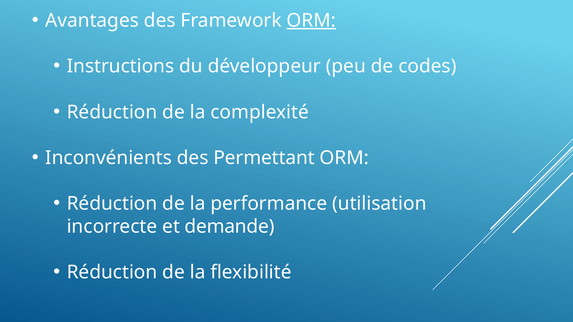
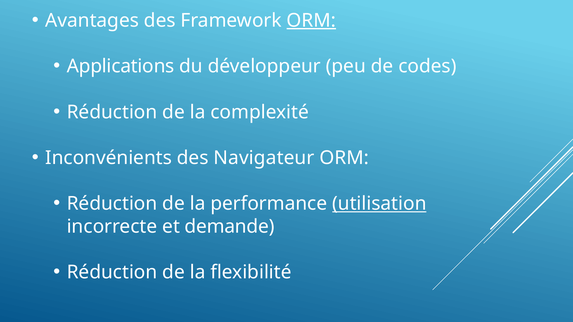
Instructions: Instructions -> Applications (121, 66)
Permettant: Permettant -> Navigateur (264, 158)
utilisation underline: none -> present (379, 204)
